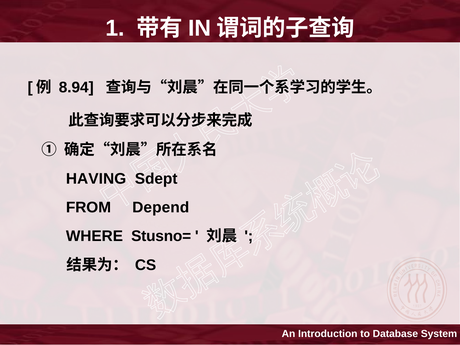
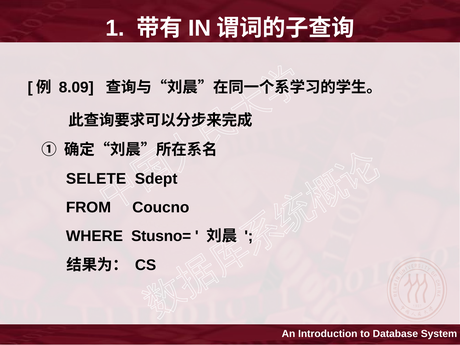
8.94: 8.94 -> 8.09 (76, 87)
HAVING: HAVING -> SELETE (96, 179)
Depend: Depend -> Coucno (161, 207)
